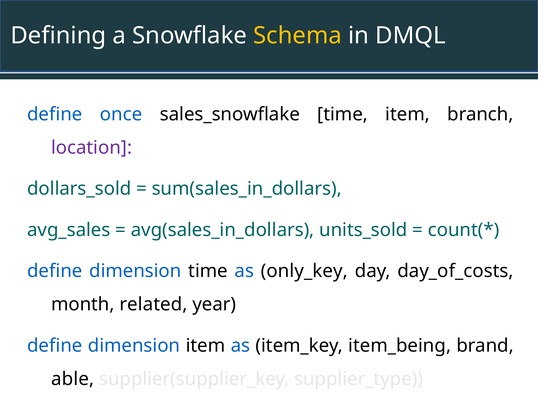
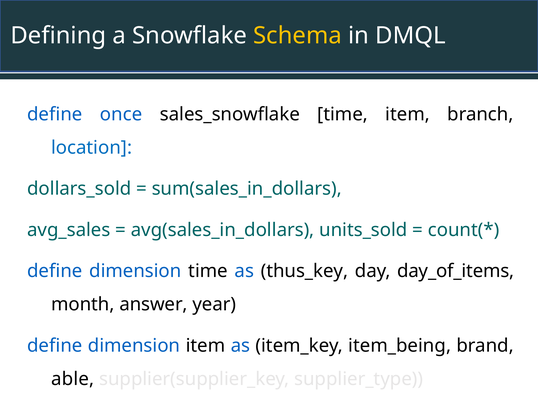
location colour: purple -> blue (92, 148)
only_key: only_key -> thus_key (304, 271)
day_of_costs: day_of_costs -> day_of_items (456, 271)
related: related -> answer (154, 305)
